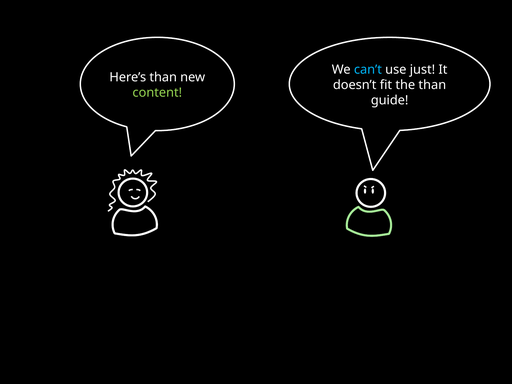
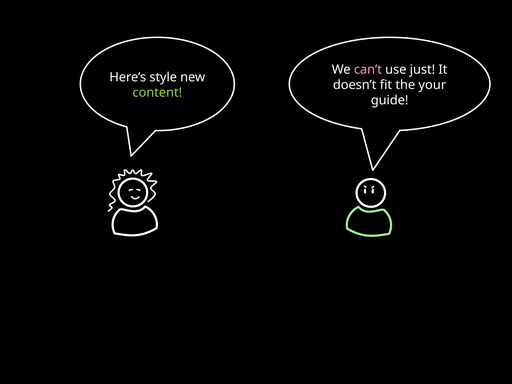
can’t colour: light blue -> pink (368, 70)
Here’s than: than -> style (163, 77)
the than: than -> your (432, 85)
